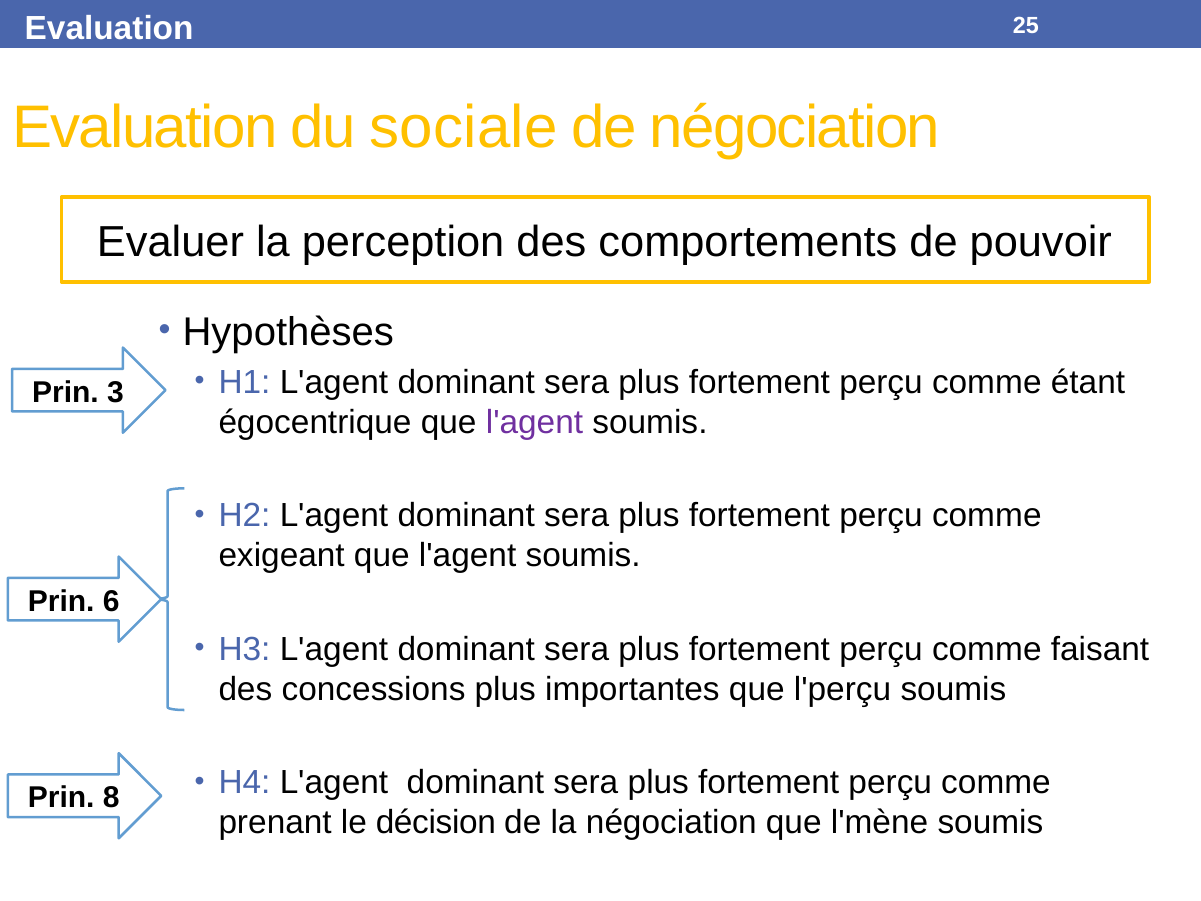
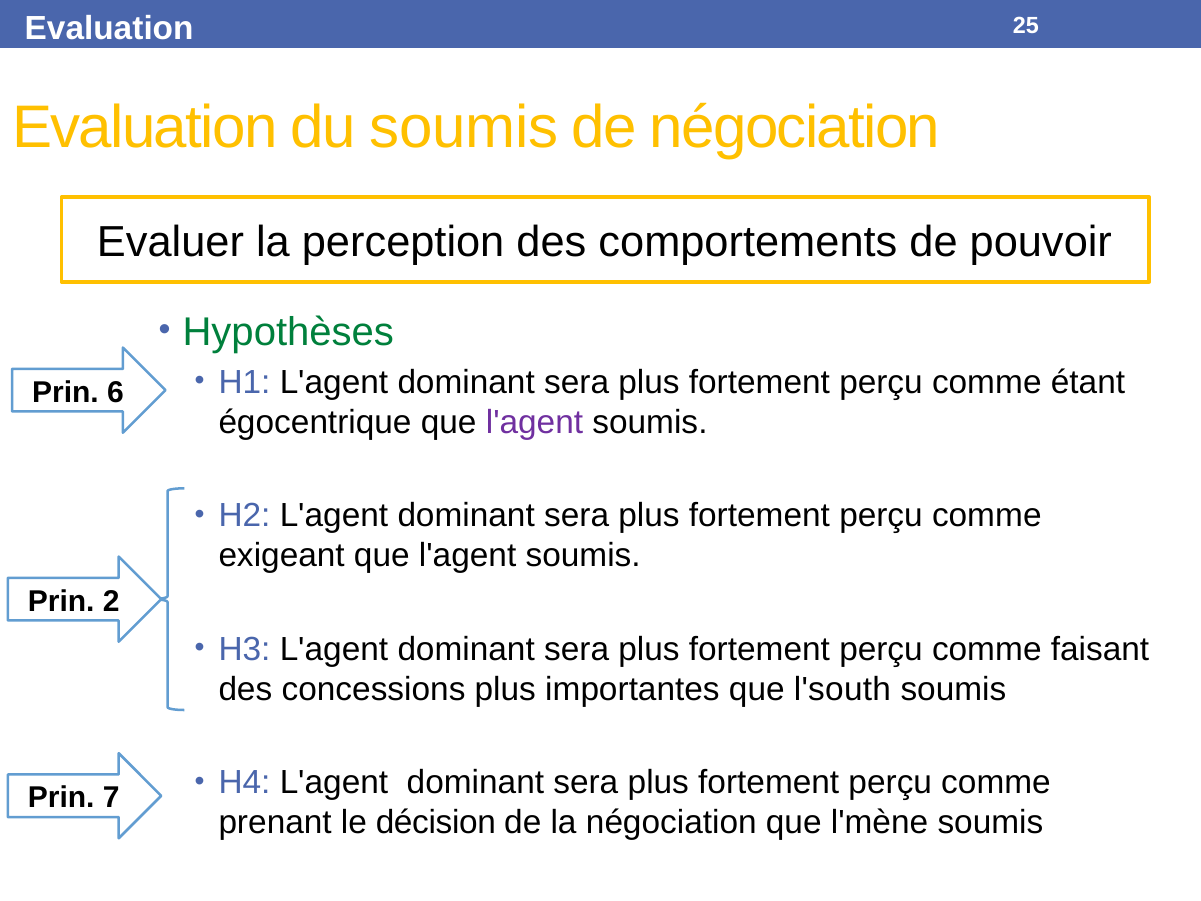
du sociale: sociale -> soumis (464, 128)
Hypothèses colour: black -> green (288, 332)
3: 3 -> 6 (115, 392)
6: 6 -> 2 (111, 601)
l'perçu: l'perçu -> l'south (842, 689)
8: 8 -> 7 (111, 798)
